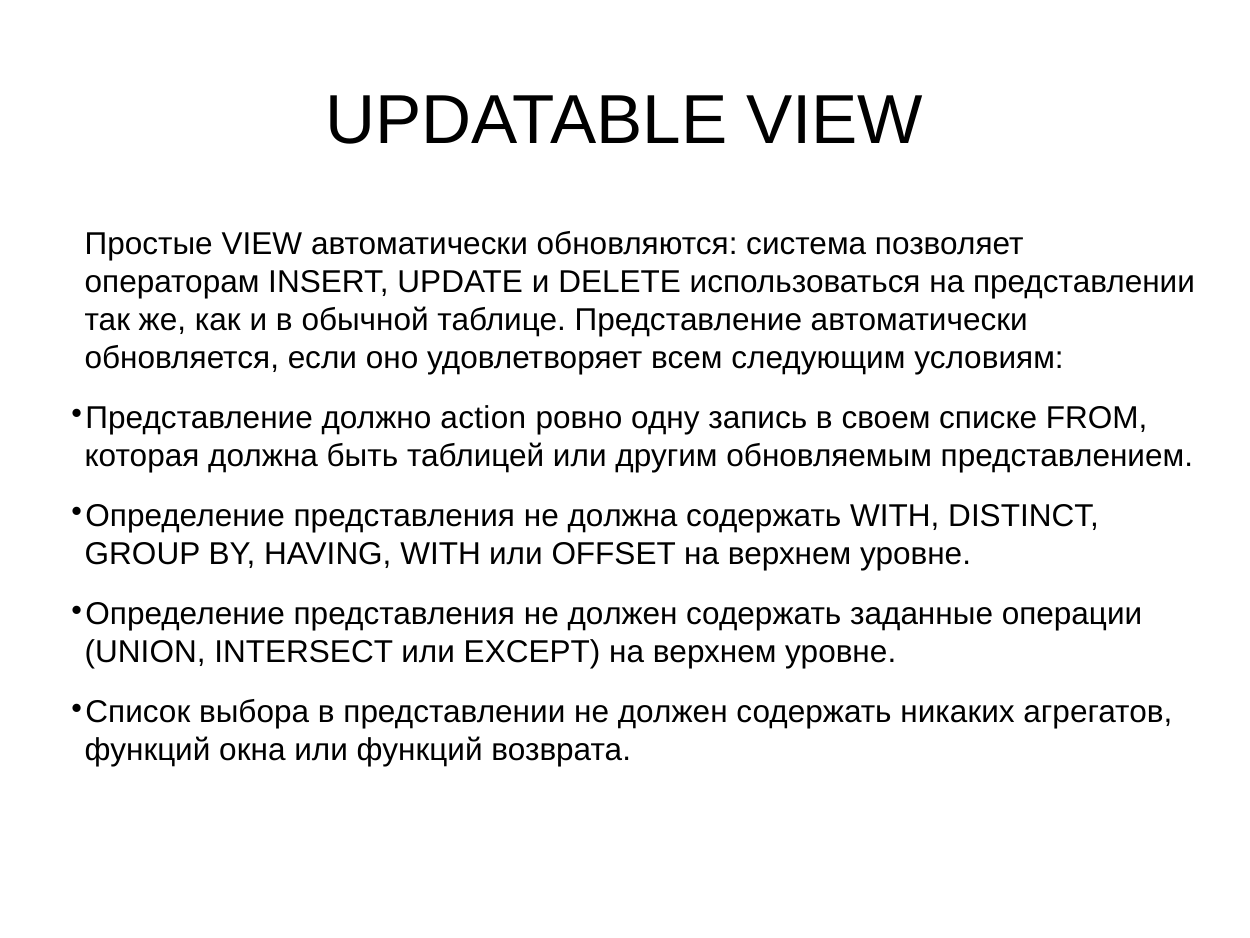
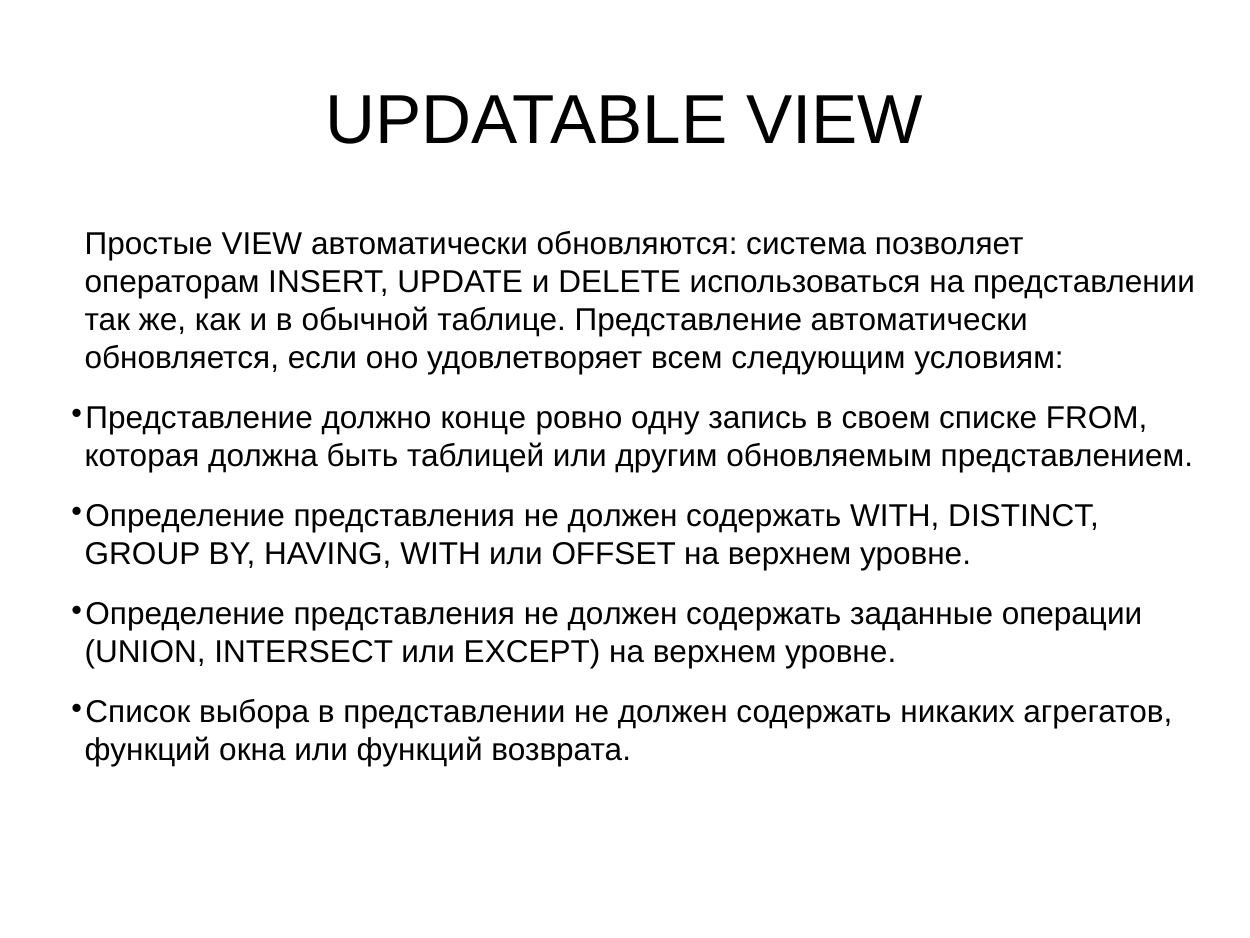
action: action -> конце (483, 418)
должна: должна -> должен (622, 516)
